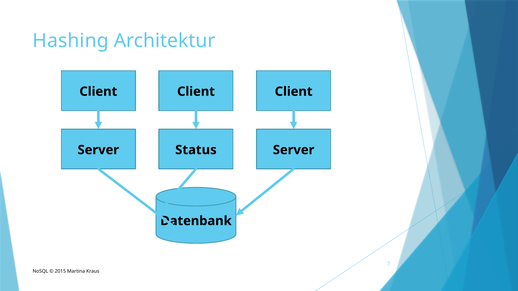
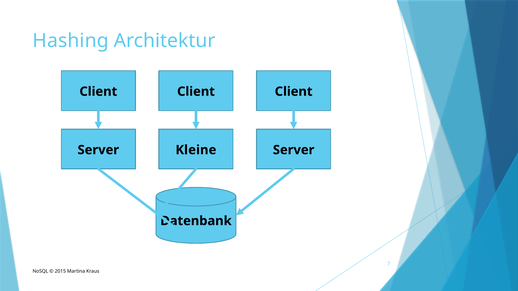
Status: Status -> Kleine (196, 150)
